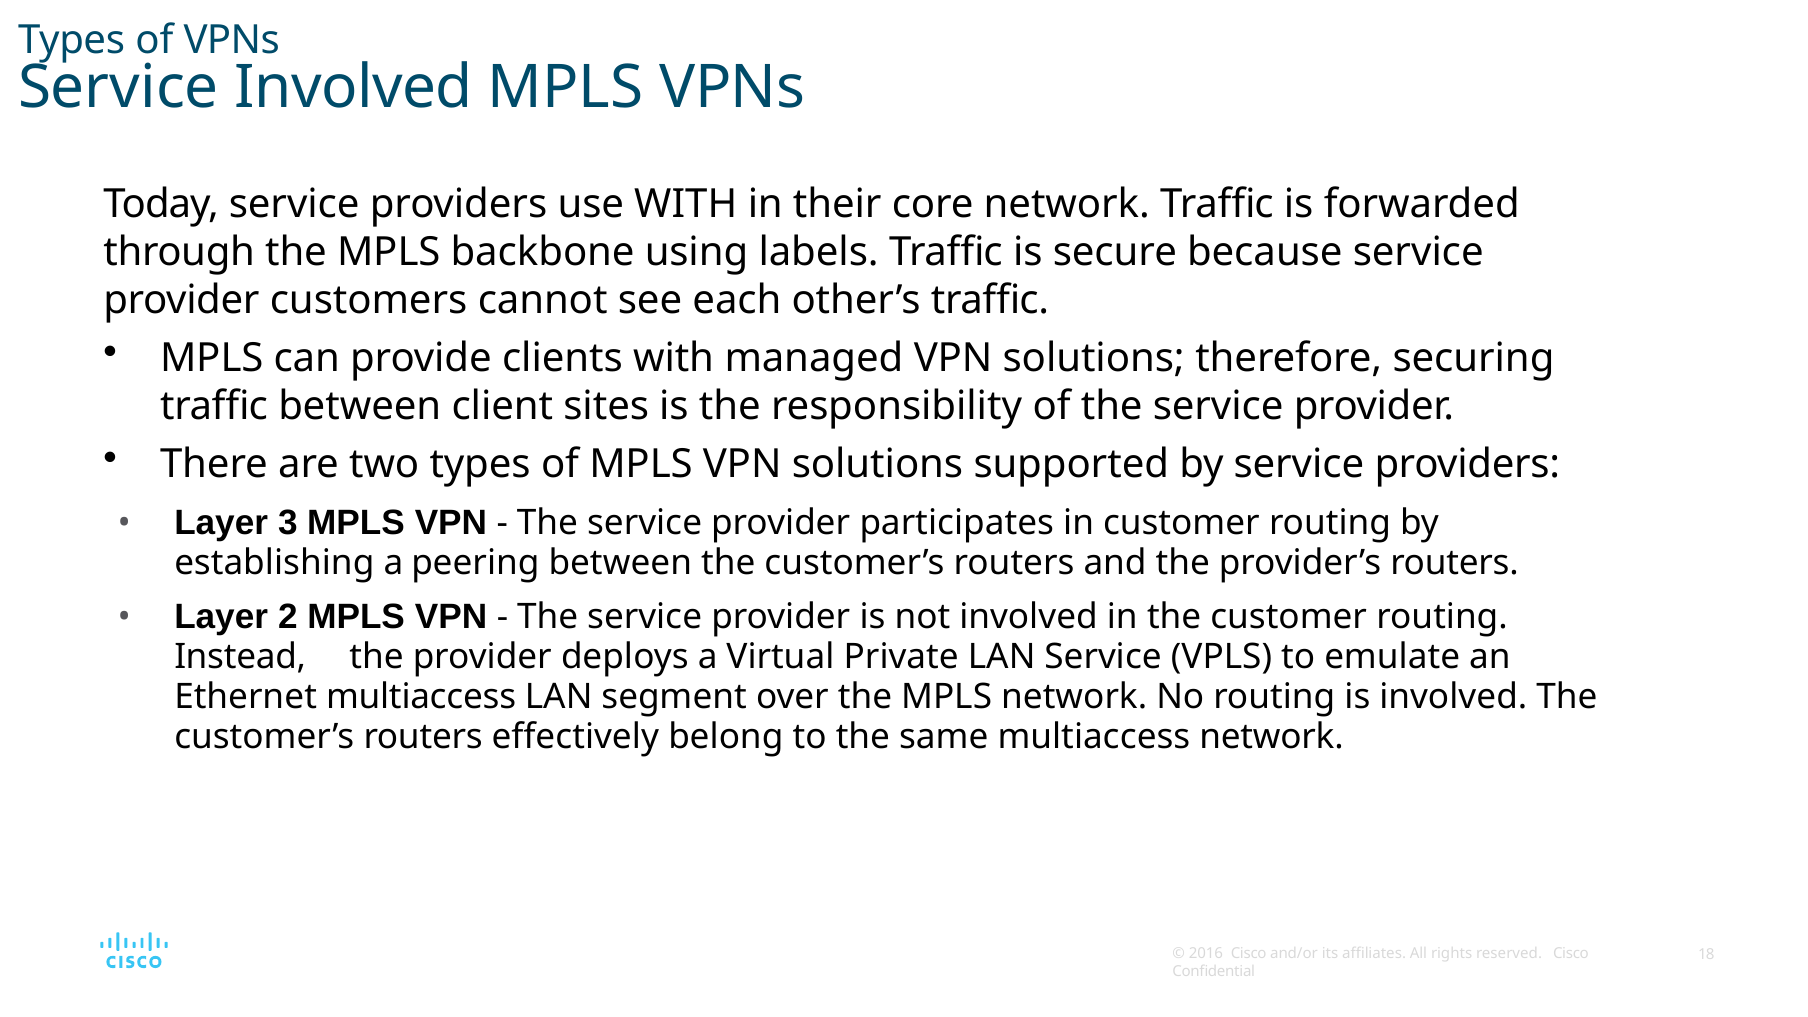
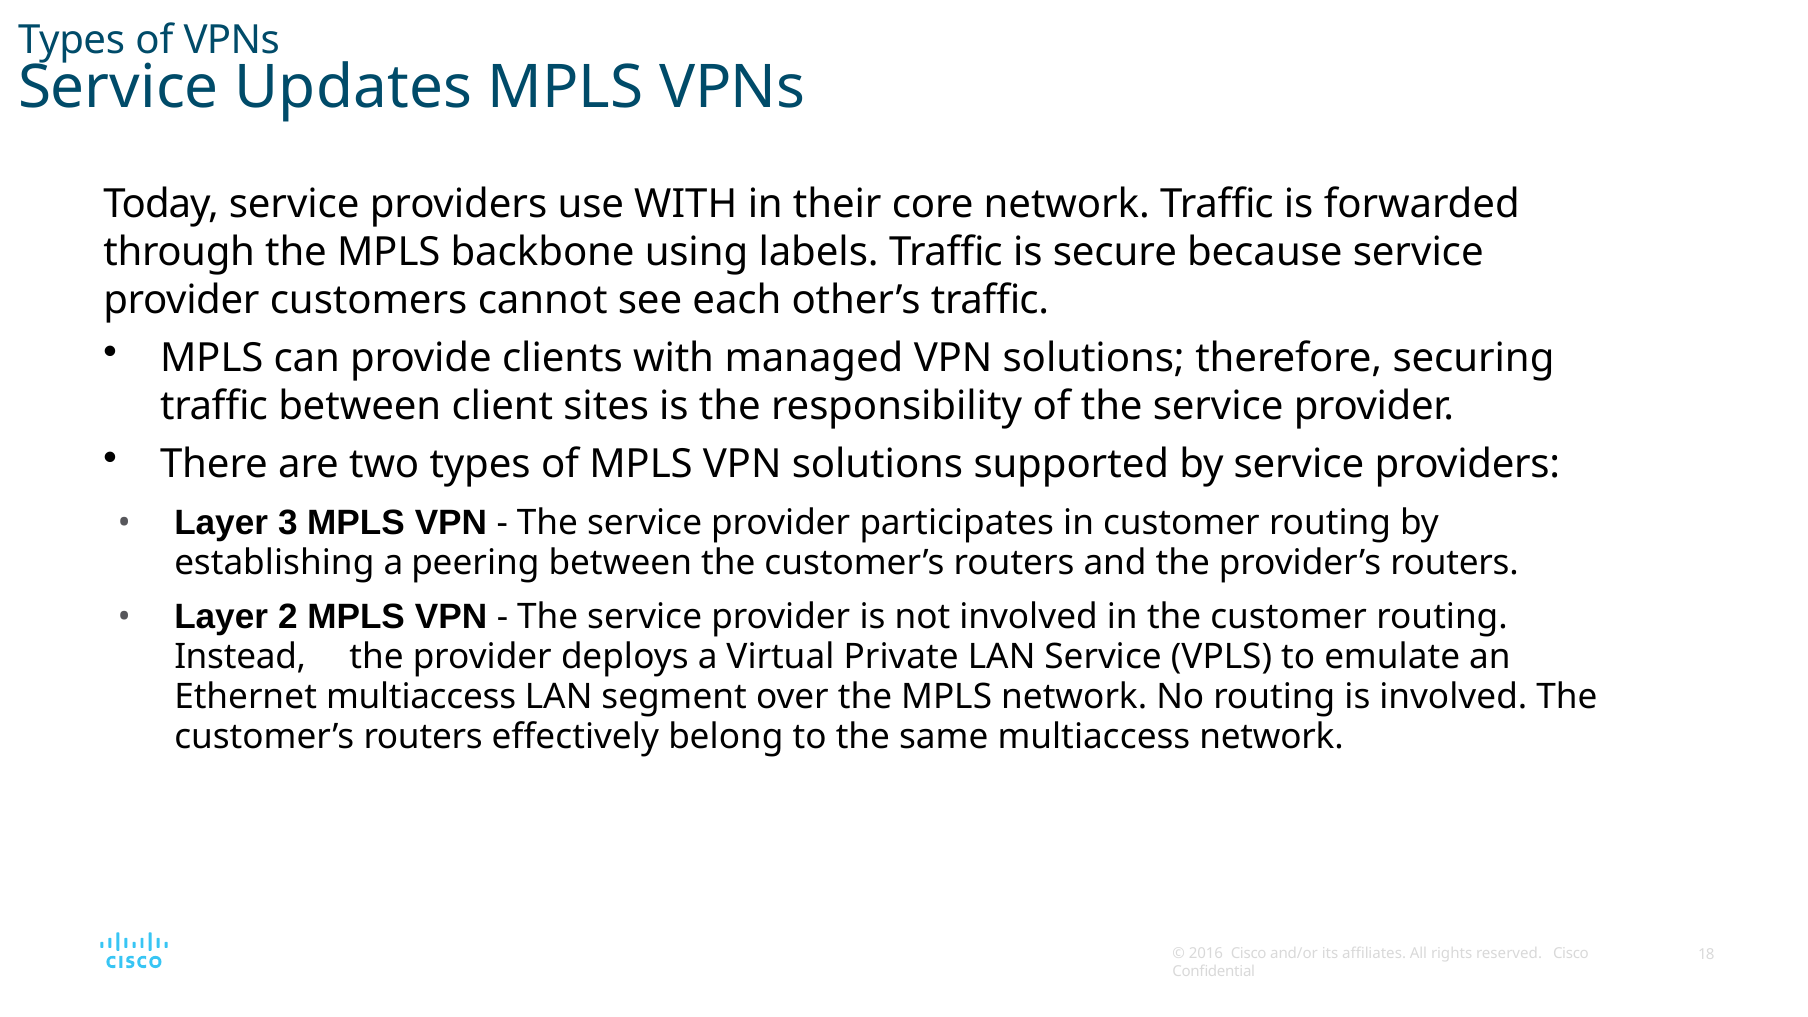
Service Involved: Involved -> Updates (353, 87)
